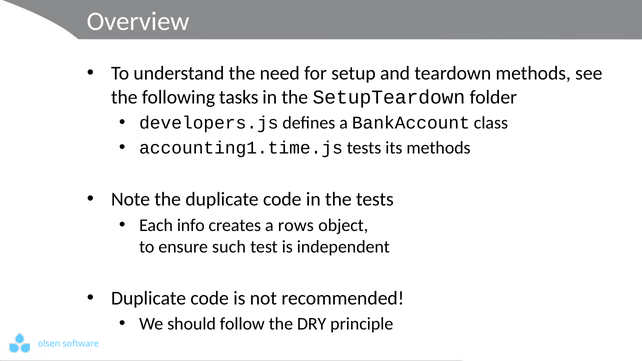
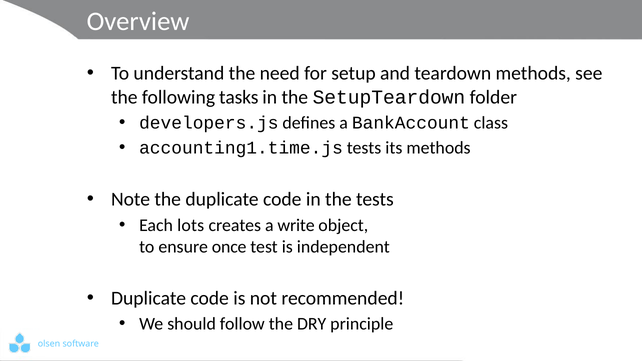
info: info -> lots (191, 225)
rows: rows -> write (296, 225)
such: such -> once (229, 247)
